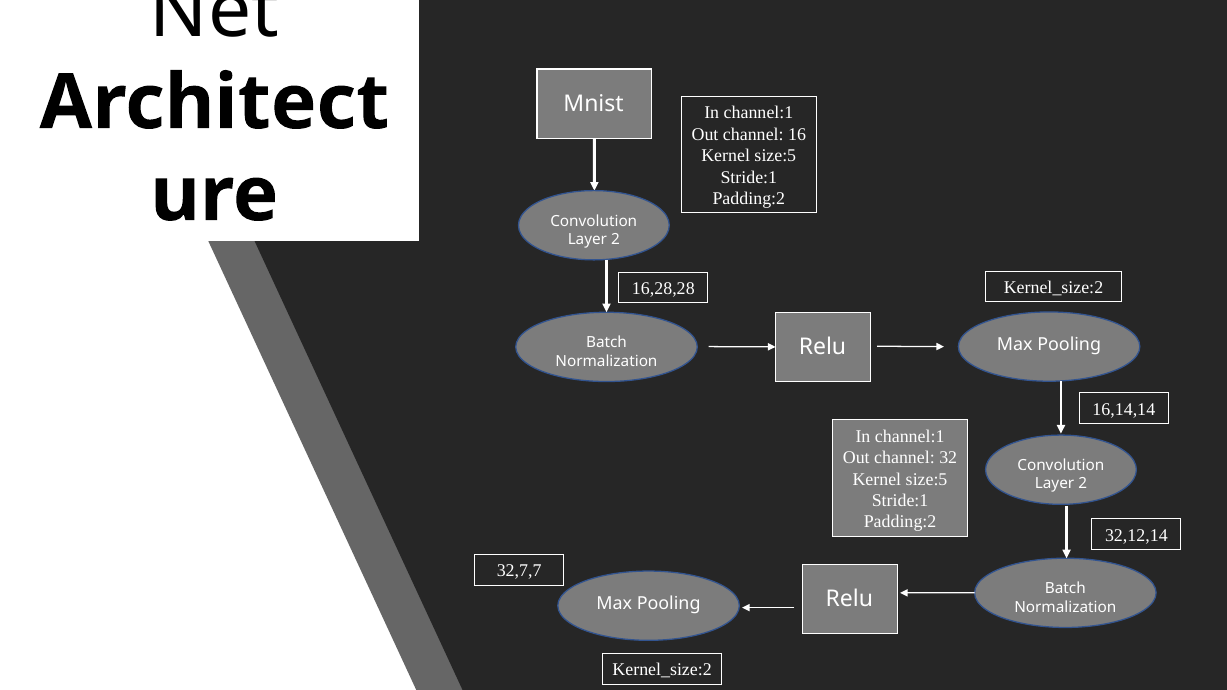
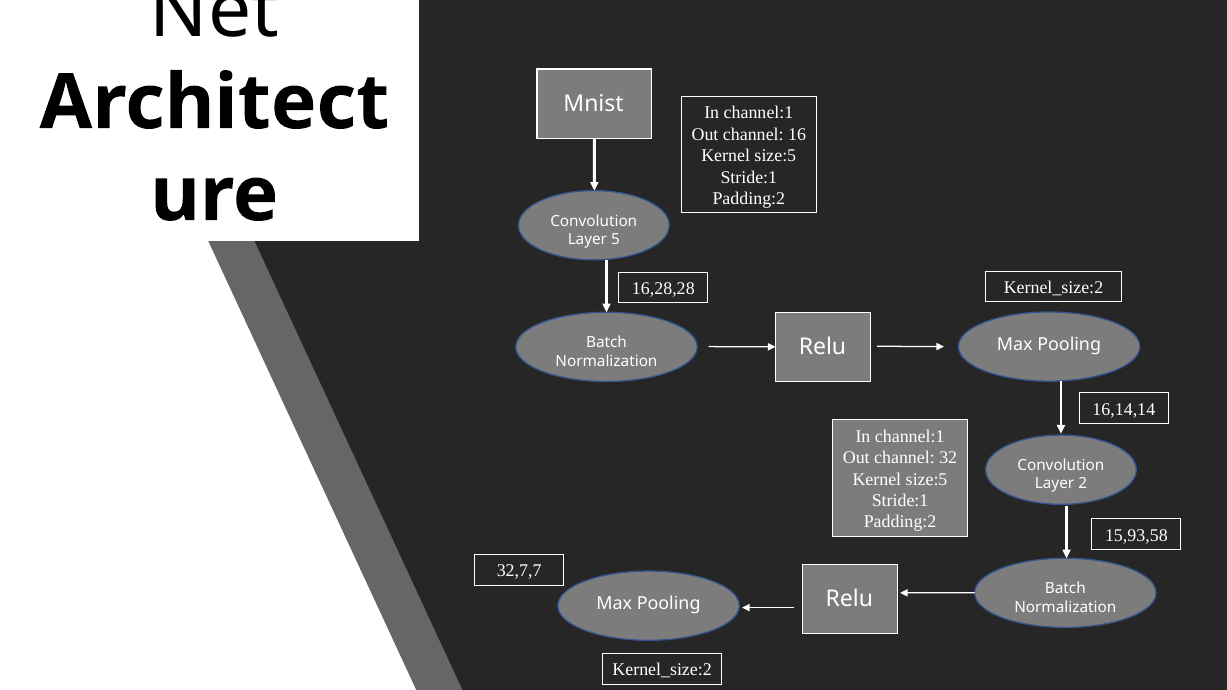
2: 2 -> 5 (615, 240)
32,12,14: 32,12,14 -> 15,93,58 (1136, 535)
